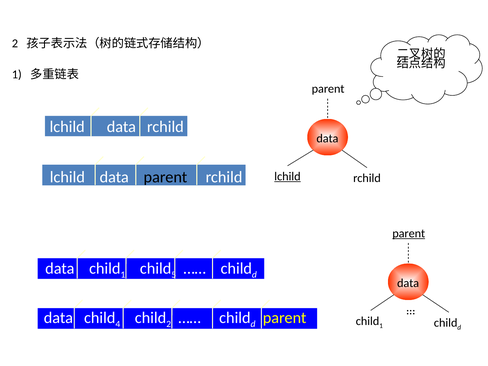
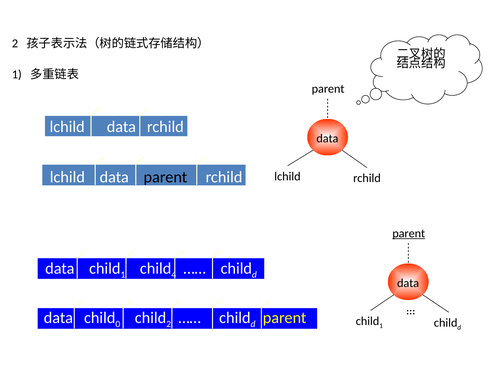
lchild underline: present -> none (287, 176)
5: 5 -> 4 (174, 275)
4: 4 -> 0 (118, 324)
